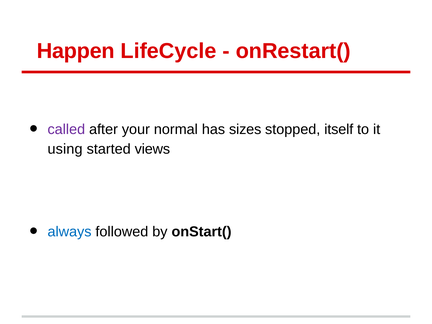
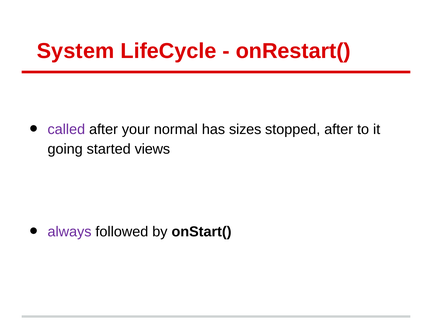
Happen: Happen -> System (76, 51)
stopped itself: itself -> after (339, 129)
using: using -> going (65, 149)
always colour: blue -> purple (70, 232)
